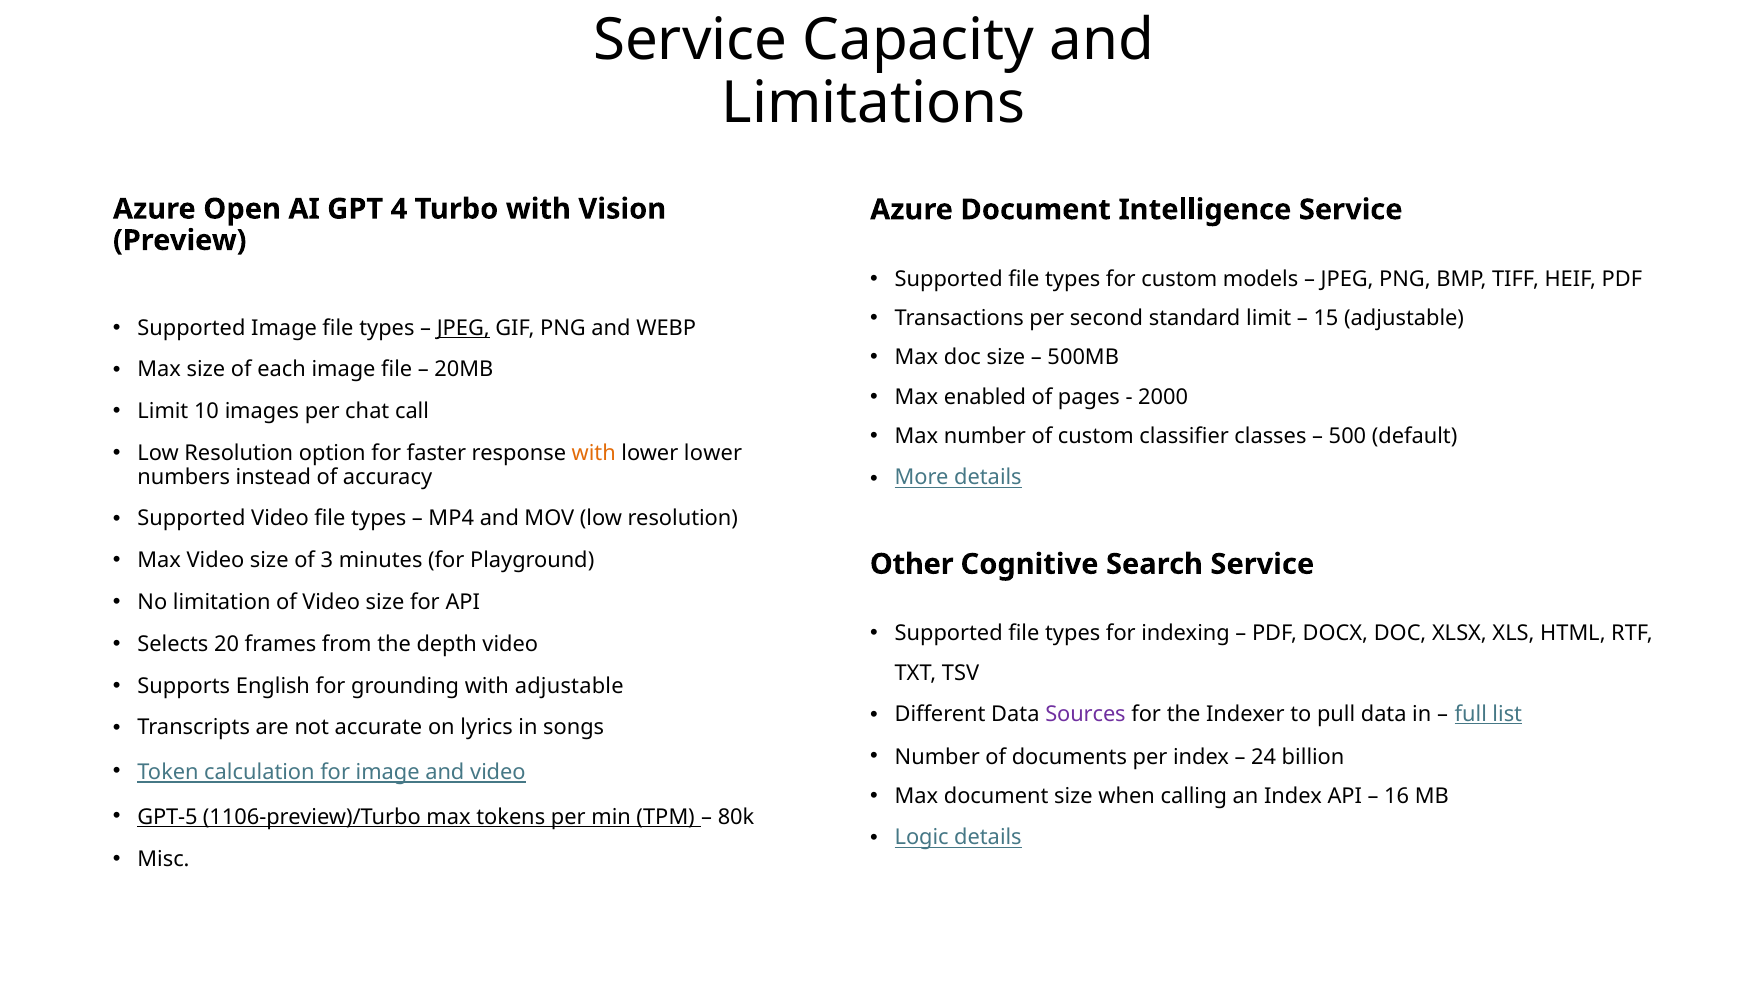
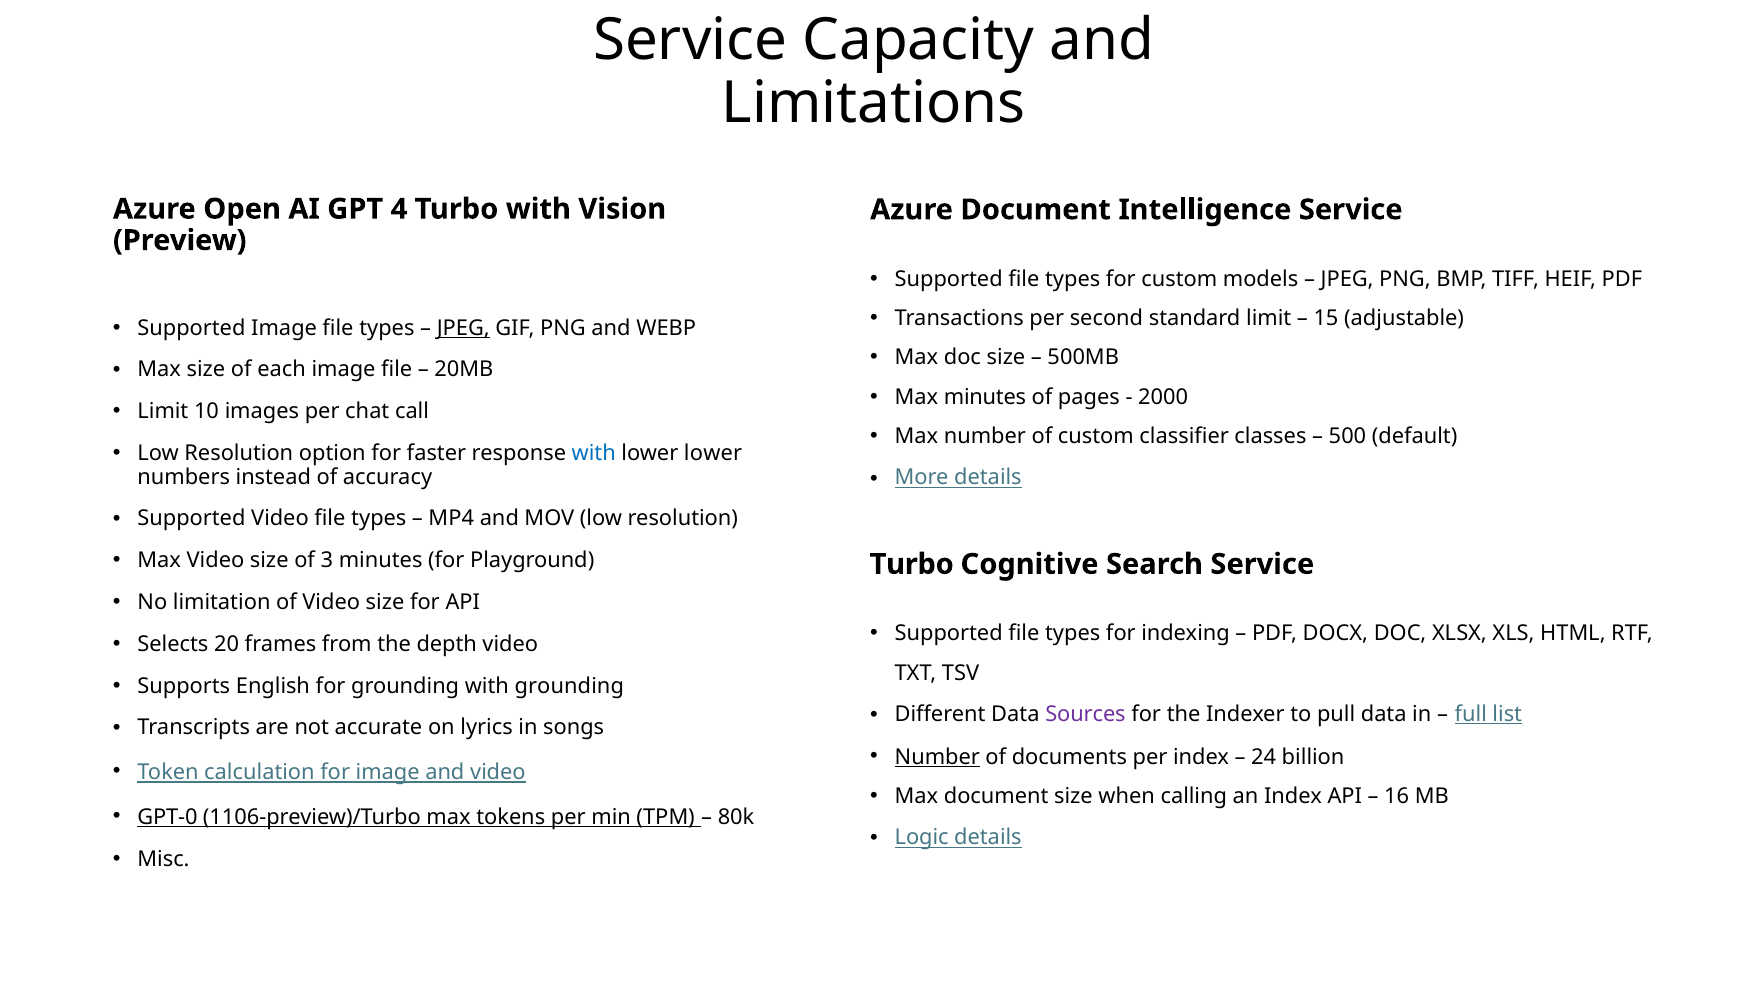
Max enabled: enabled -> minutes (985, 397)
with colour: orange -> blue (594, 453)
Other: Other -> Turbo (912, 564)
with adjustable: adjustable -> grounding (569, 686)
Number underline: none -> present (937, 757)
GPT-5: GPT-5 -> GPT-0 (168, 817)
